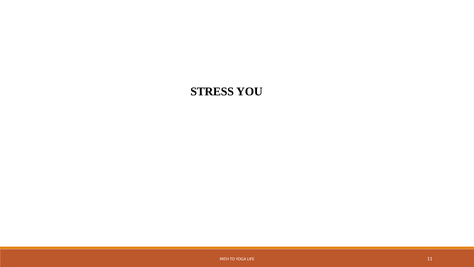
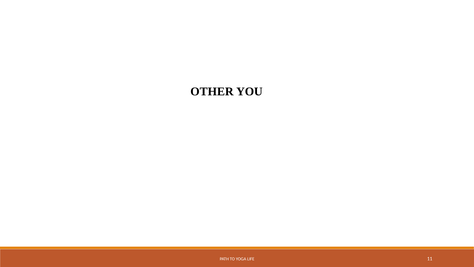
STRESS: STRESS -> OTHER (212, 91)
